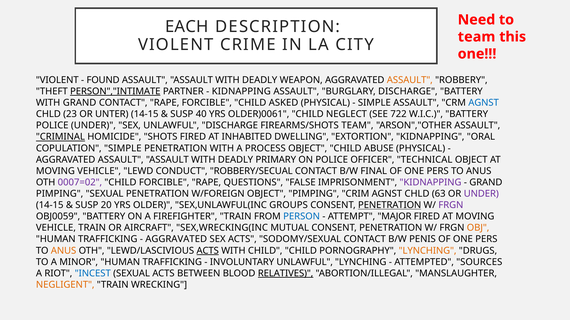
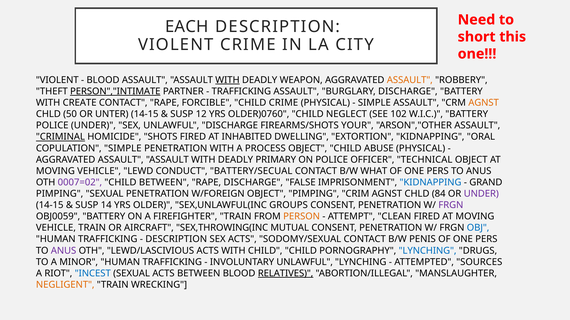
team: team -> short (477, 37)
FOUND: FOUND -> BLOOD (103, 80)
WITH underline: none -> present (227, 80)
KIDNAPPING: KIDNAPPING -> TRAFFICKING (241, 92)
WITH GRAND: GRAND -> CREATE (80, 103)
CHILD ASKED: ASKED -> CRIME (283, 103)
AGNST colour: blue -> orange (484, 103)
23: 23 -> 50 (70, 114)
40: 40 -> 12 (201, 114)
OLDER)0061: OLDER)0061 -> OLDER)0760 (259, 114)
722: 722 -> 102 (399, 114)
FIREARMS/SHOTS TEAM: TEAM -> YOUR (357, 126)
ROBBERY/SECUAL: ROBBERY/SECUAL -> BATTERY/SECUAL (251, 171)
FINAL: FINAL -> WHAT (374, 171)
CHILD FORCIBLE: FORCIBLE -> BETWEEN (164, 183)
RAPE QUESTIONS: QUESTIONS -> DISCHARGE (253, 183)
KIDNAPPING colour: purple -> blue (431, 183)
63: 63 -> 84 (439, 194)
20: 20 -> 14 (106, 205)
PENETRATION underline: present -> none (390, 205)
PERSON colour: blue -> orange (302, 217)
MAJOR: MAJOR -> CLEAN (394, 217)
SEX,WRECKING(INC: SEX,WRECKING(INC -> SEX,THROWING(INC (222, 228)
OBJ colour: orange -> blue (478, 228)
AGGRAVATED: AGGRAVATED -> DESCRIPTION (176, 240)
ANUS colour: orange -> purple (64, 251)
ACTS underline: present -> none (208, 251)
LYNCHING colour: orange -> blue (428, 251)
